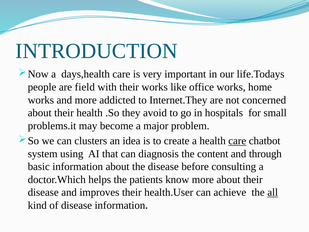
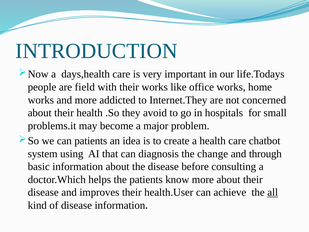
can clusters: clusters -> patients (91, 141)
care underline: present -> none (237, 141)
content: content -> change (213, 154)
